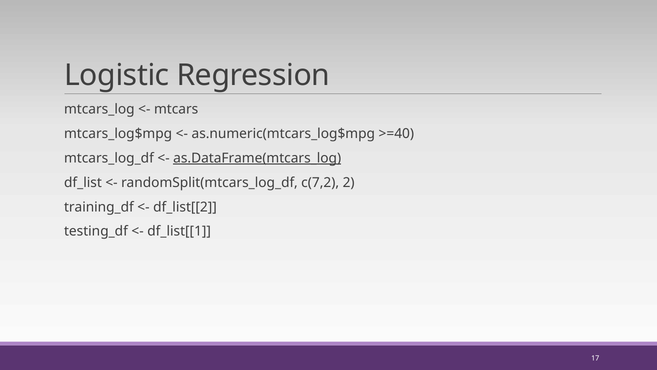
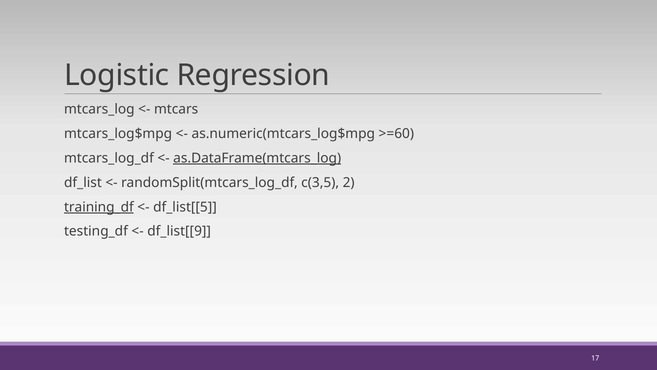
>=40: >=40 -> >=60 (396, 134)
c(7,2: c(7,2 -> c(3,5 (320, 182)
training_df underline: none -> present (99, 207)
df_list[[2: df_list[[2 -> df_list[[5 (185, 207)
df_list[[1: df_list[[1 -> df_list[[9 (179, 231)
